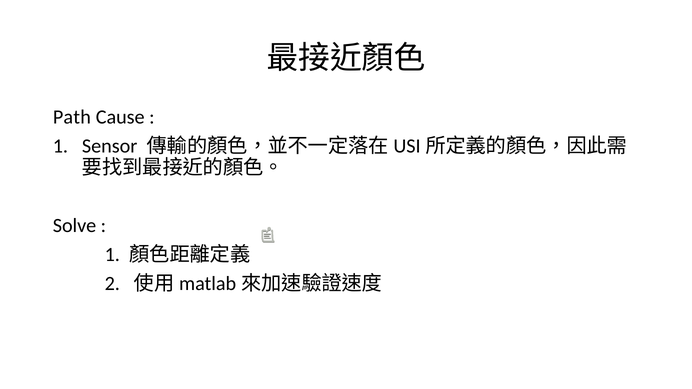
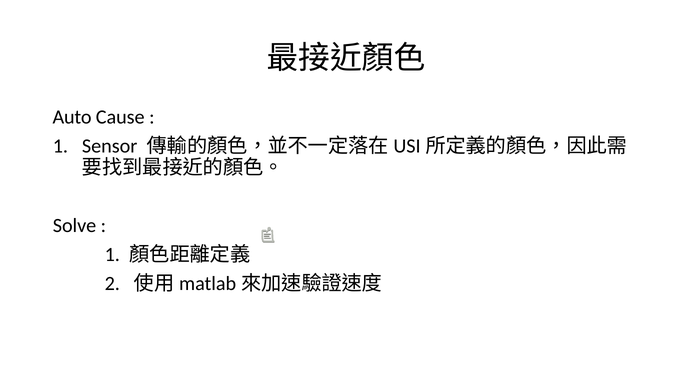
Path: Path -> Auto (72, 117)
